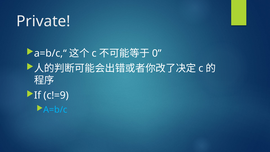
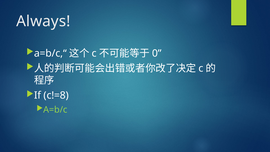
Private: Private -> Always (43, 21)
c!=9: c!=9 -> c!=8 (56, 95)
A=b/c colour: light blue -> light green (55, 110)
